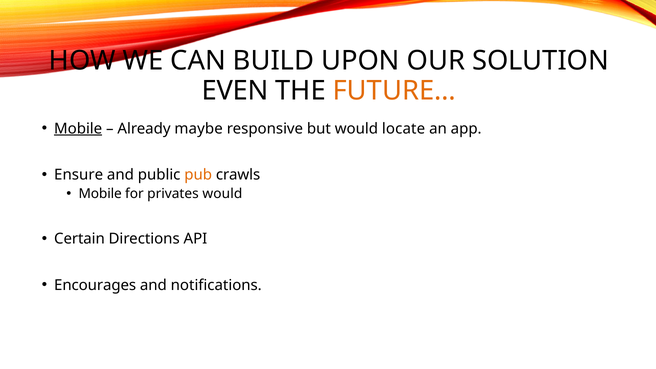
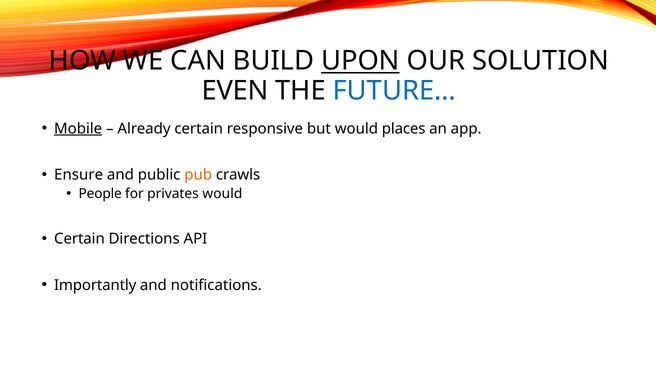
UPON underline: none -> present (360, 61)
FUTURE… colour: orange -> blue (394, 90)
Already maybe: maybe -> certain (199, 129)
locate: locate -> places (404, 129)
Mobile: Mobile -> People (100, 194)
Encourages: Encourages -> Importantly (95, 285)
